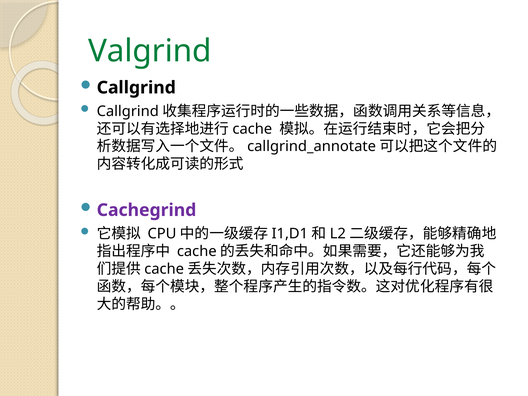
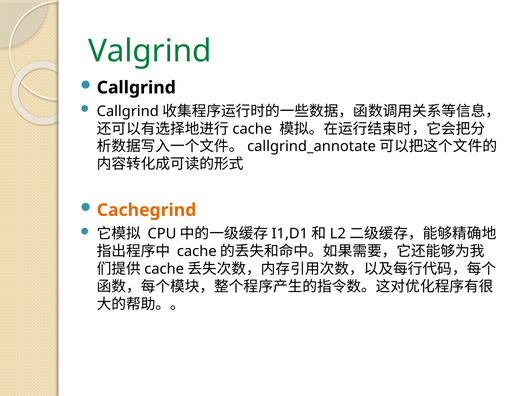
Cachegrind colour: purple -> orange (147, 210)
